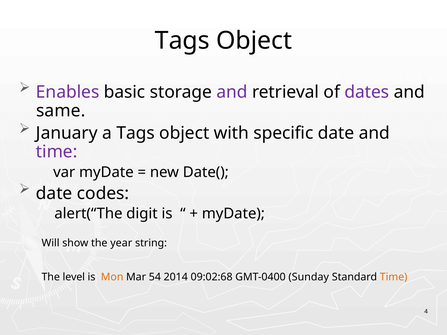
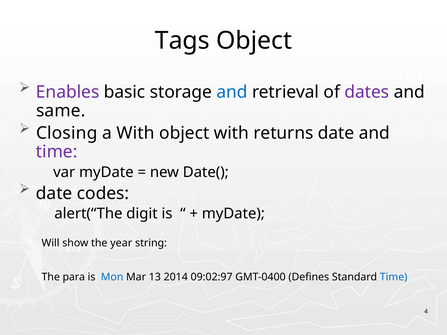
and colour: purple -> blue (232, 92)
January: January -> Closing (67, 133)
a Tags: Tags -> With (135, 133)
specific: specific -> returns (283, 133)
level: level -> para (74, 277)
Mon colour: orange -> blue (112, 277)
54: 54 -> 13 (155, 277)
09:02:68: 09:02:68 -> 09:02:97 (212, 277)
Sunday: Sunday -> Defines (309, 277)
Time colour: orange -> blue (394, 277)
